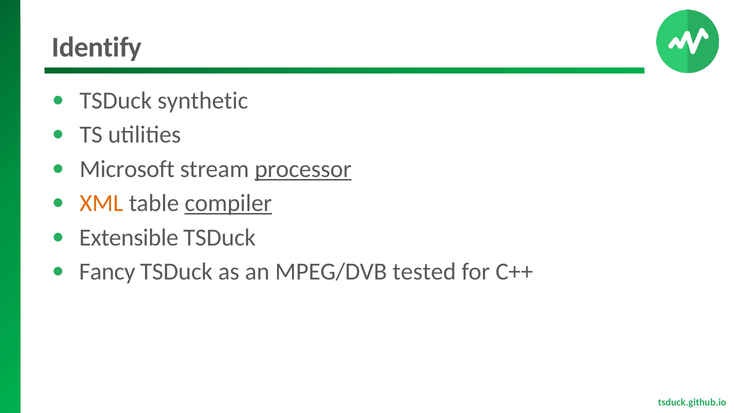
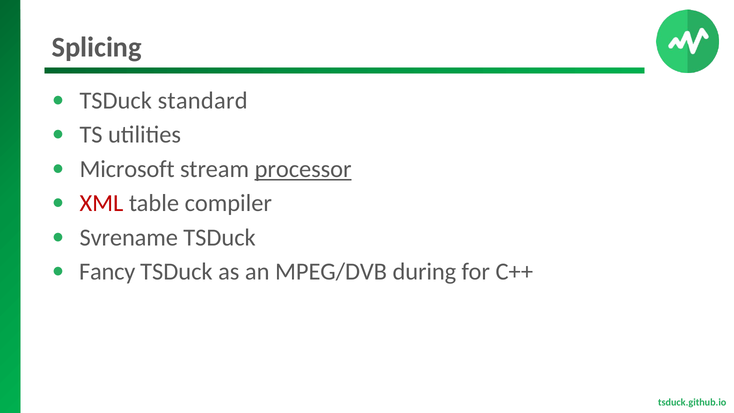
Identify: Identify -> Splicing (97, 47)
synthetic: synthetic -> standard (203, 100)
XML colour: orange -> red (101, 203)
compiler underline: present -> none (228, 203)
Extensible: Extensible -> Svrename (129, 237)
tested: tested -> during (424, 272)
